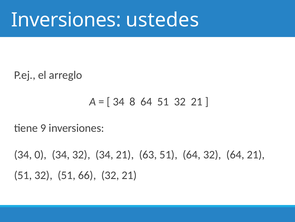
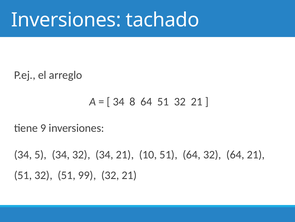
ustedes: ustedes -> tachado (163, 20)
0: 0 -> 5 (41, 154)
63: 63 -> 10 (148, 154)
66: 66 -> 99 (87, 175)
